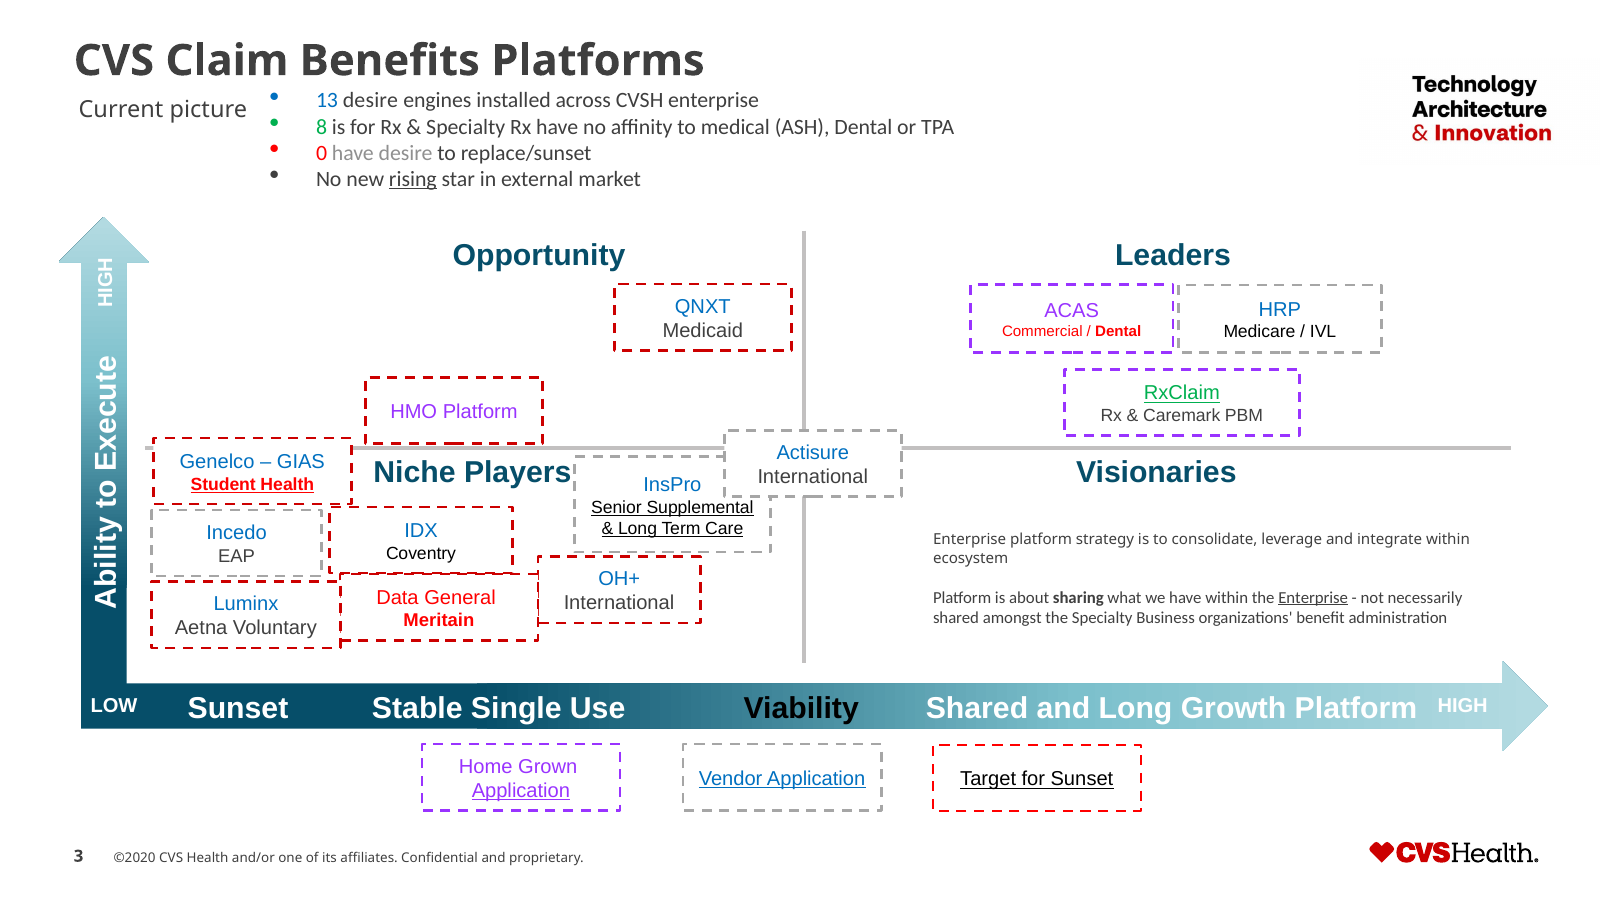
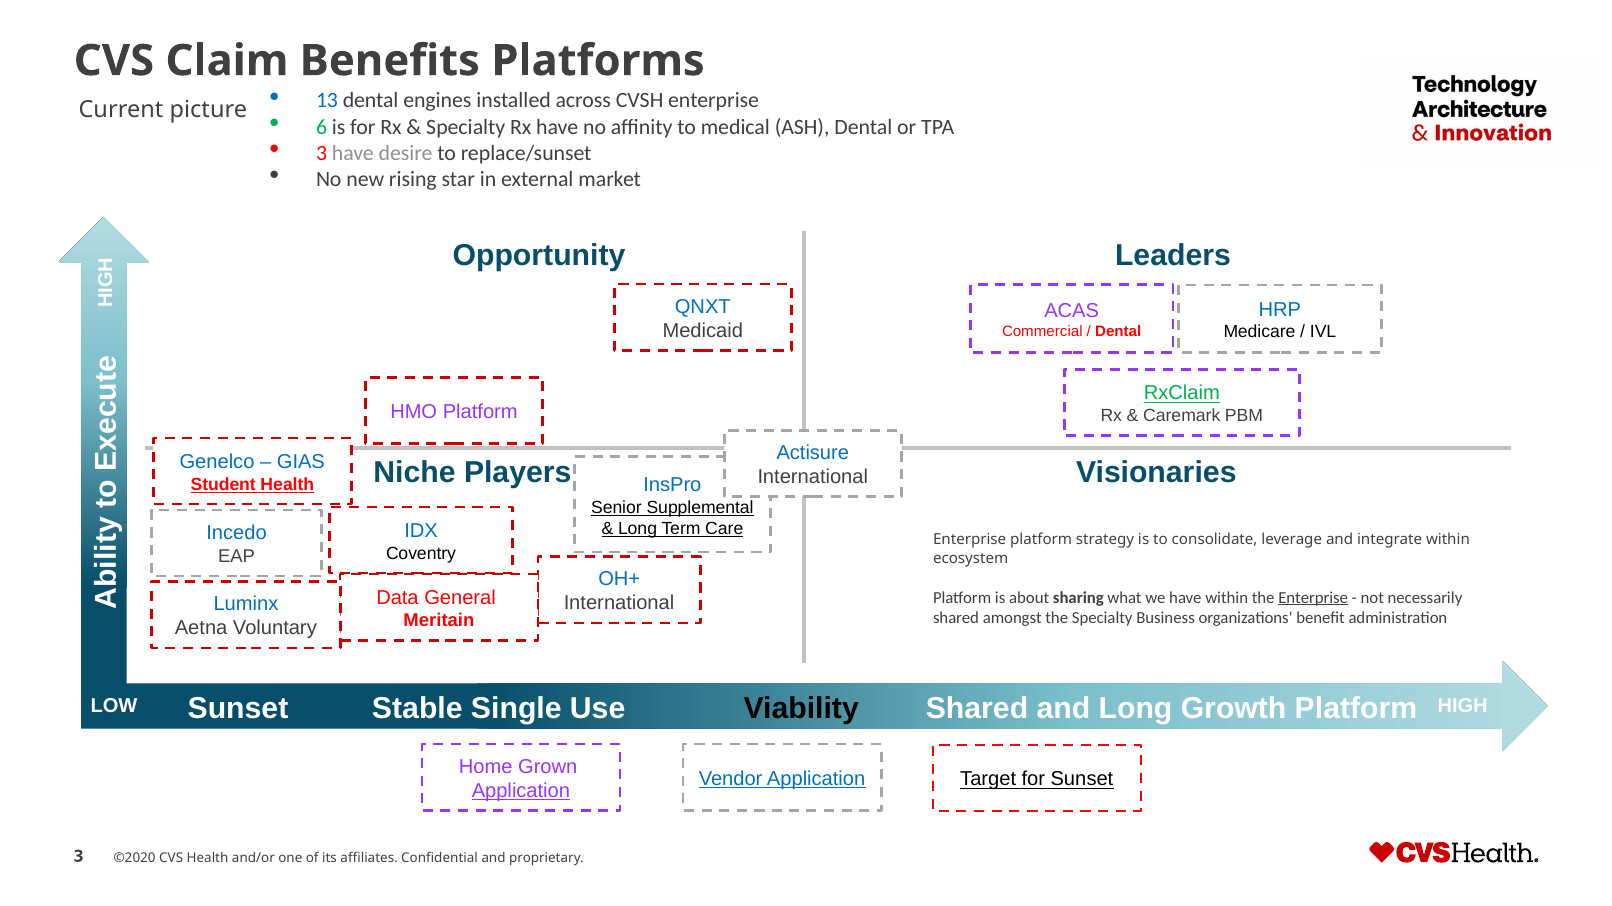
13 desire: desire -> dental (371, 101)
8: 8 -> 6 (322, 127)
0: 0 -> 3 (322, 153)
rising underline: present -> none (413, 179)
